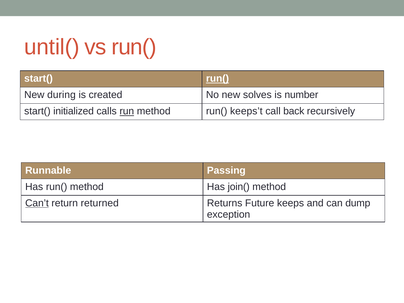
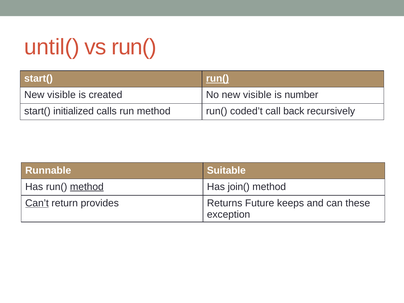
during: during -> visible (61, 95)
No new solves: solves -> visible (257, 95)
run underline: present -> none (127, 111)
keeps’t: keeps’t -> coded’t (246, 111)
Passing: Passing -> Suitable (226, 170)
method underline: none -> present (87, 187)
returned: returned -> provides (100, 203)
dump: dump -> these (358, 203)
